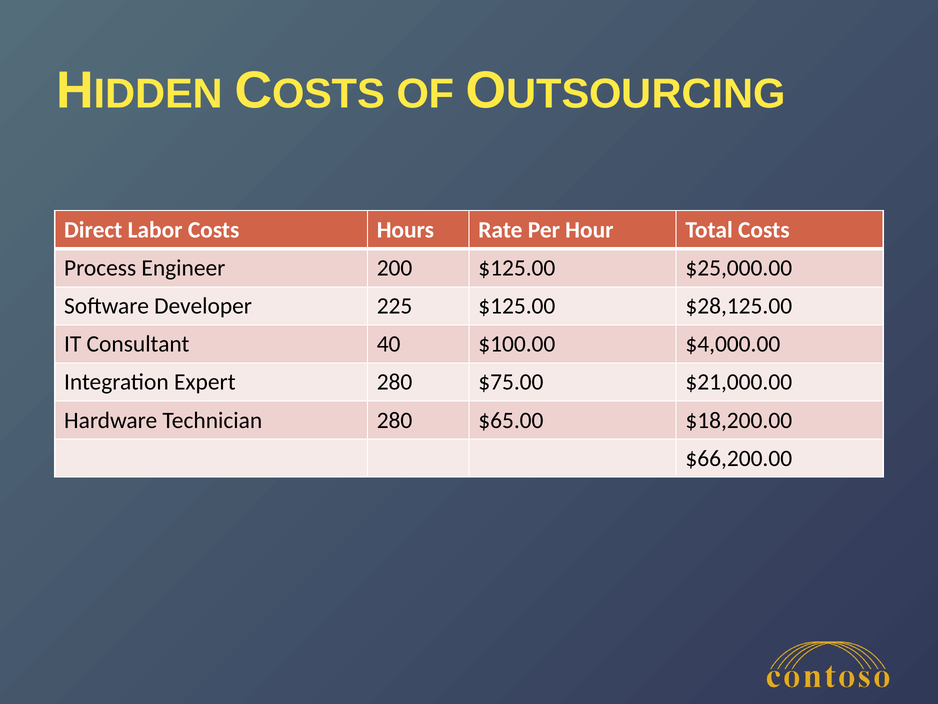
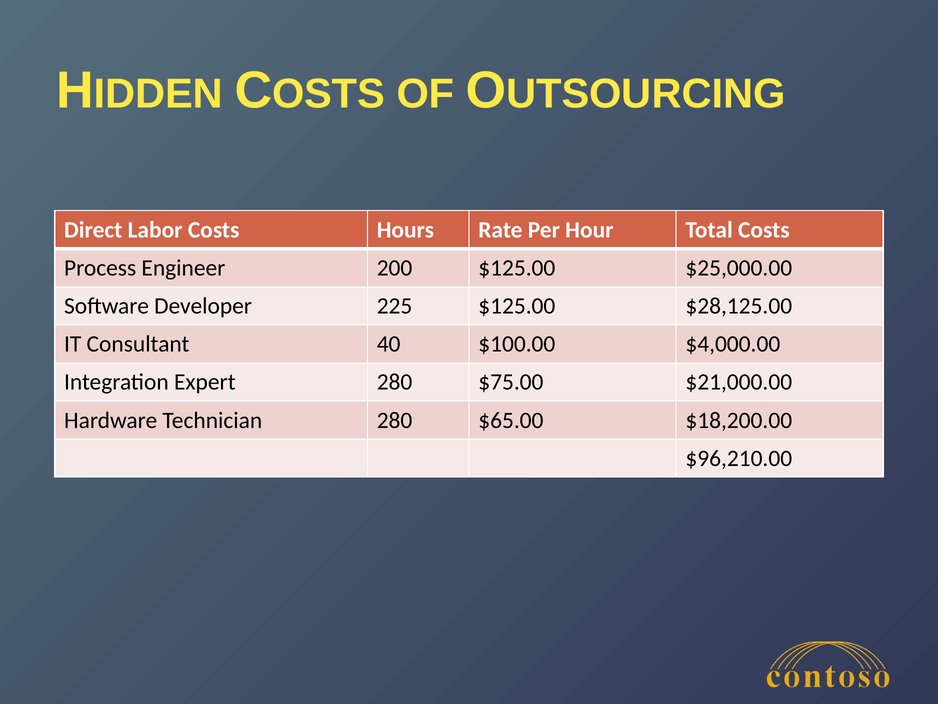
$66,200.00: $66,200.00 -> $96,210.00 (739, 458)
